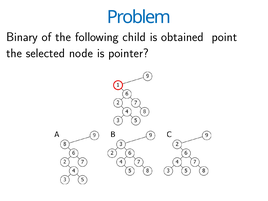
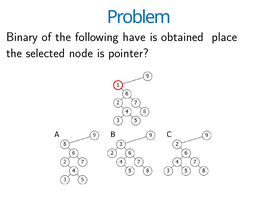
child: child -> have (134, 37)
point: point -> place (224, 37)
